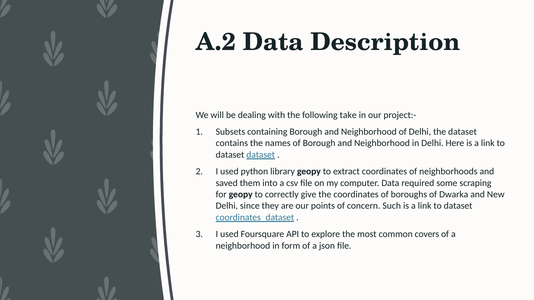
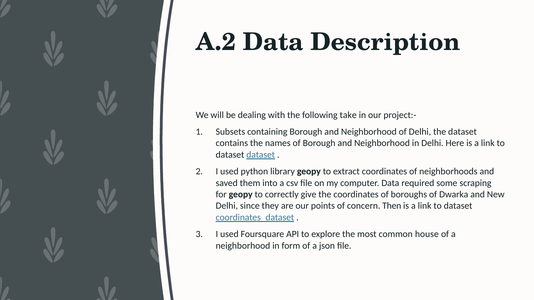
Such: Such -> Then (392, 206)
covers: covers -> house (427, 234)
